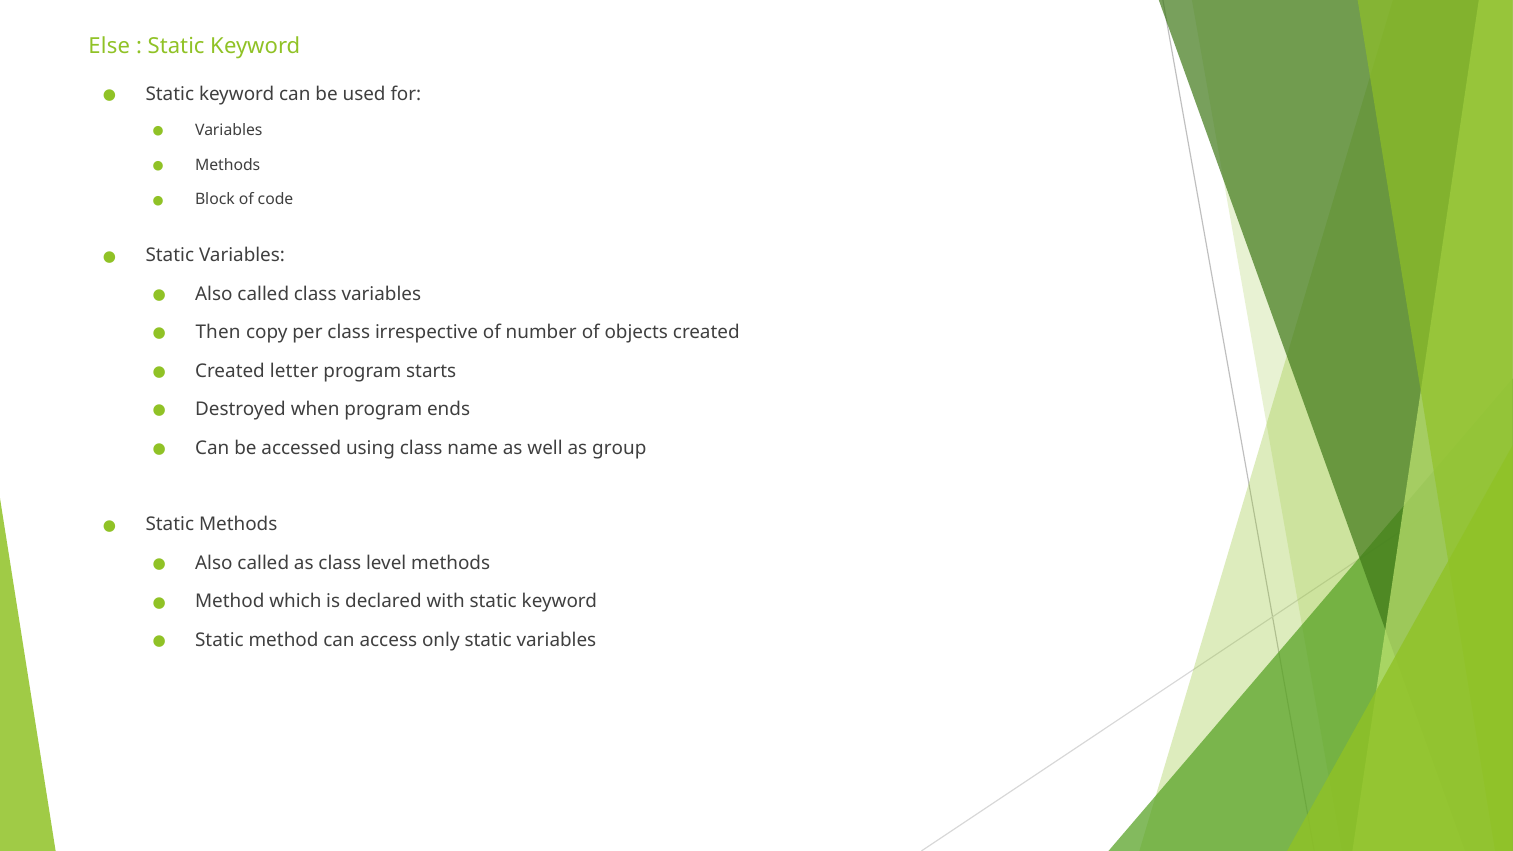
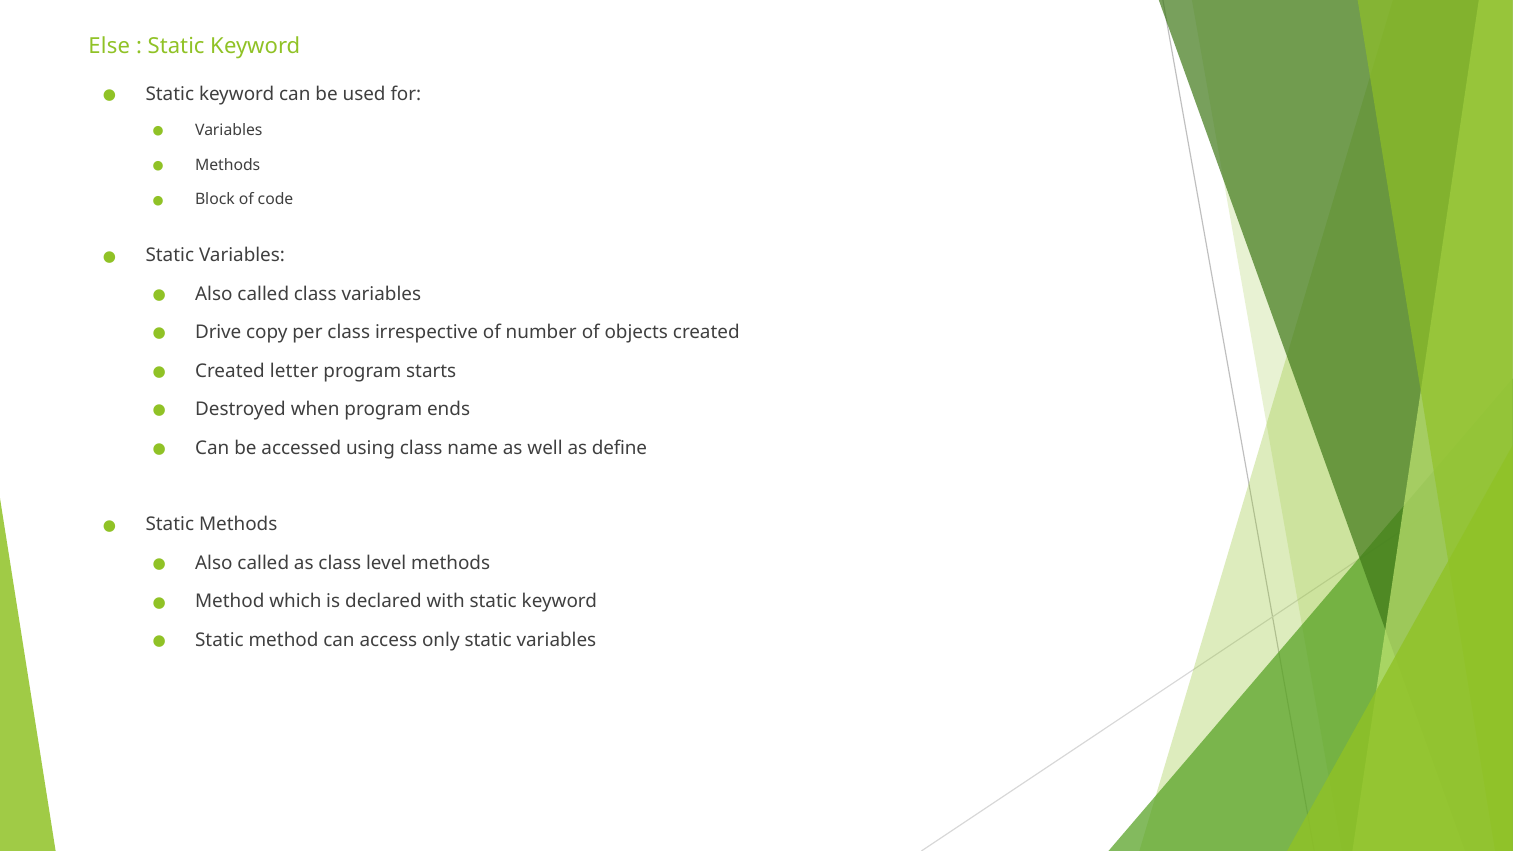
Then: Then -> Drive (218, 332)
group: group -> define (619, 448)
